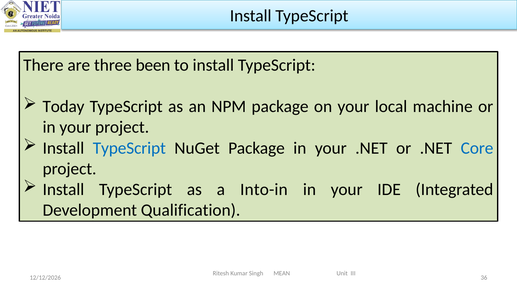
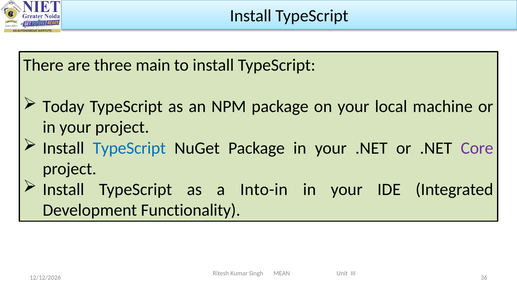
been: been -> main (153, 65)
Core colour: blue -> purple (477, 148)
Qualification: Qualification -> Functionality (191, 210)
